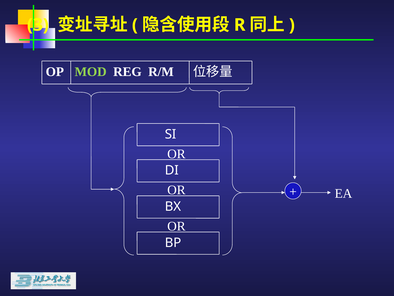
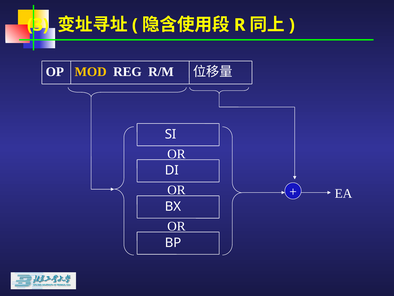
MOD colour: light green -> yellow (91, 72)
